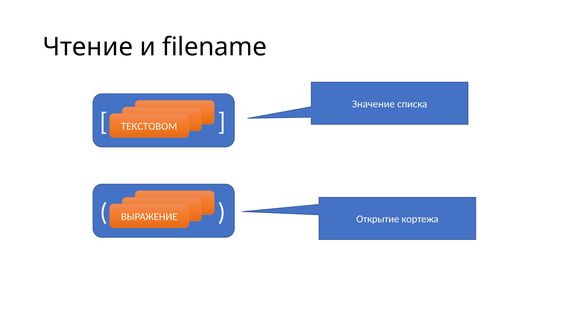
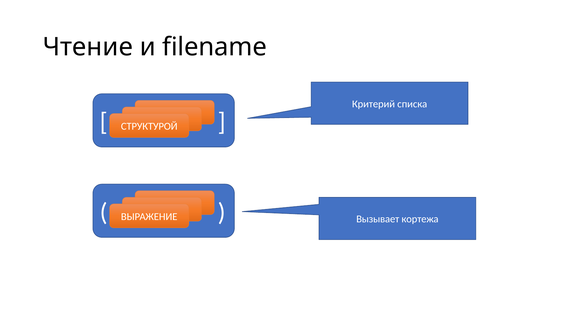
Значение: Значение -> Критерий (374, 104)
ТЕКСТОВОМ: ТЕКСТОВОМ -> СТРУКТУРОЙ (149, 126)
Открытие: Открытие -> Вызывает (378, 220)
